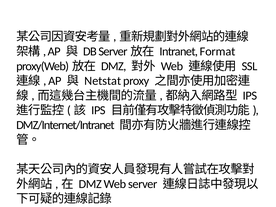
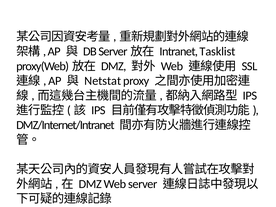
Format: Format -> Tasklist (218, 51)
